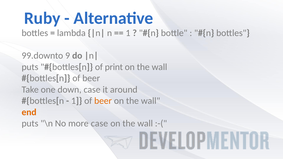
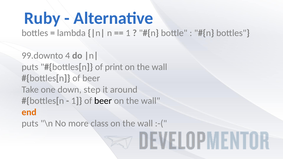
9: 9 -> 4 (68, 56)
down case: case -> step (92, 90)
beer colour: orange -> black (103, 101)
more case: case -> class (100, 124)
